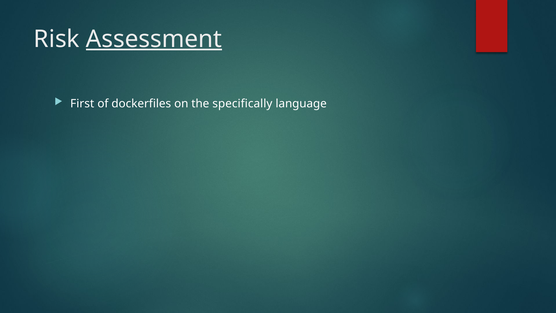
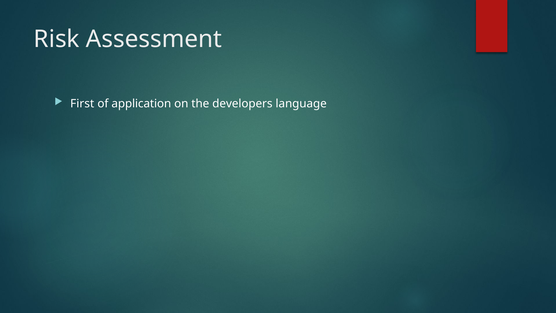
Assessment underline: present -> none (154, 39)
dockerfiles: dockerfiles -> application (141, 103)
specifically: specifically -> developers (242, 103)
